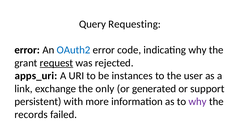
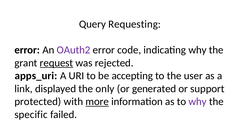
OAuth2 colour: blue -> purple (74, 50)
instances: instances -> accepting (132, 76)
exchange: exchange -> displayed (56, 89)
persistent: persistent -> protected (38, 102)
more underline: none -> present (97, 102)
records: records -> specific (31, 115)
